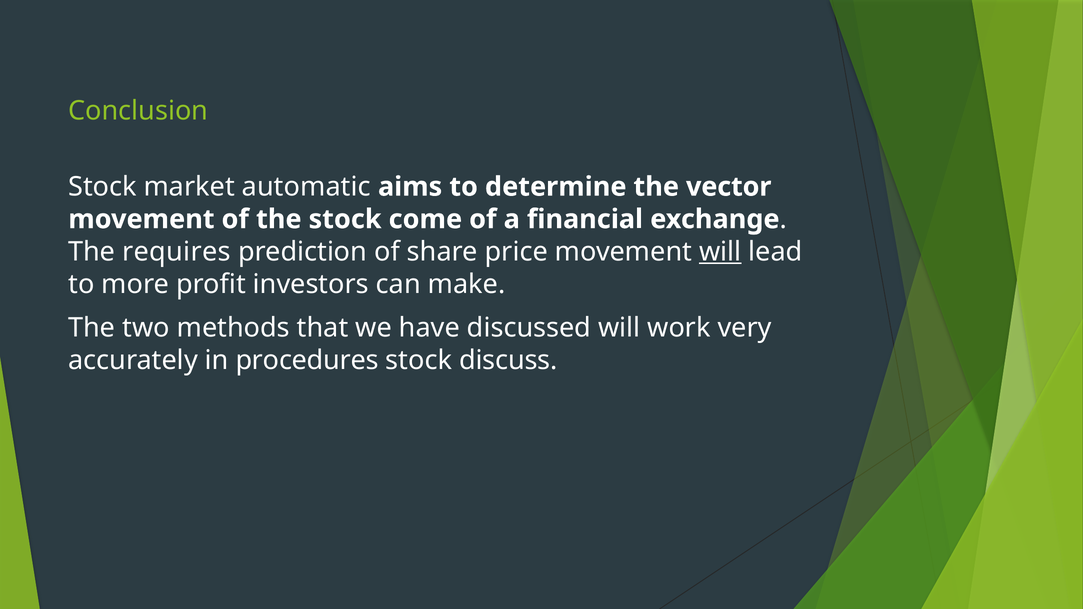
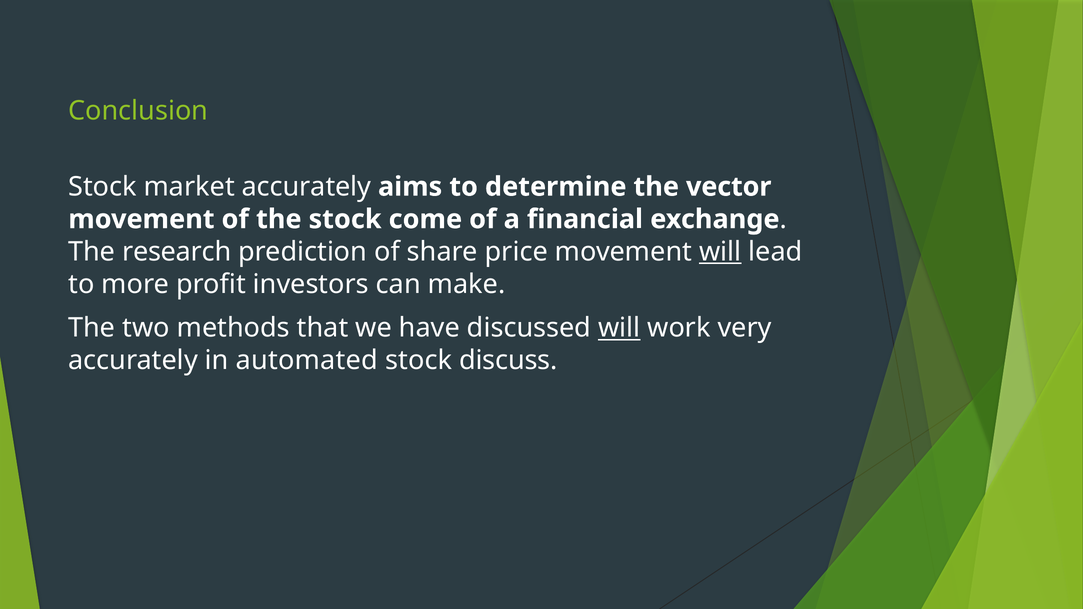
market automatic: automatic -> accurately (306, 187)
requires: requires -> research (177, 252)
will underline: none -> present (619, 328)
procedures: procedures -> automated (307, 361)
